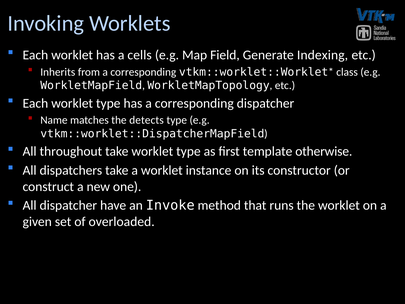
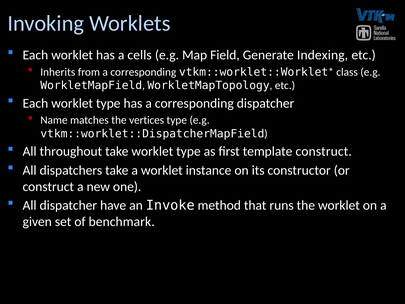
detects: detects -> vertices (147, 120)
template otherwise: otherwise -> construct (324, 151)
overloaded: overloaded -> benchmark (122, 221)
